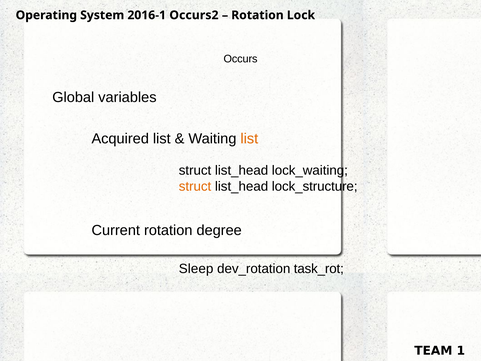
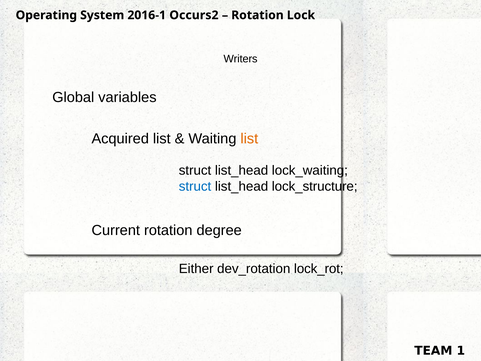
Occurs: Occurs -> Writers (241, 59)
struct colour: orange -> blue (195, 186)
Sleep: Sleep -> Either (196, 268)
task_rot: task_rot -> lock_rot (319, 268)
